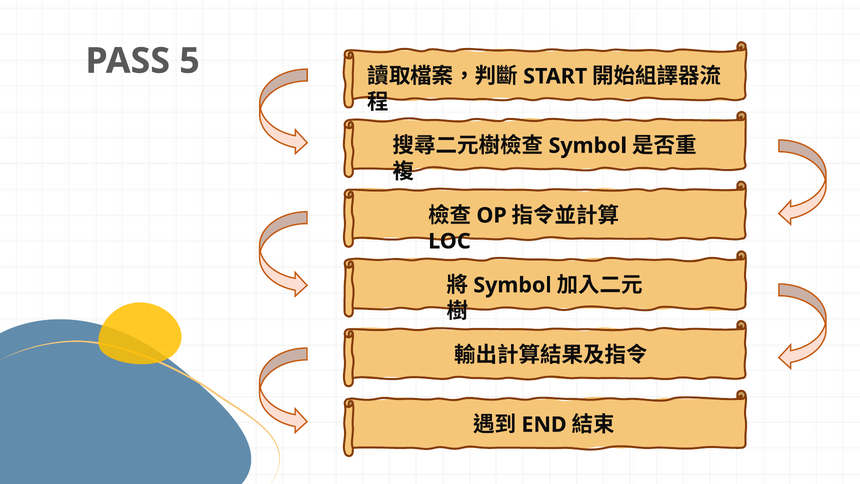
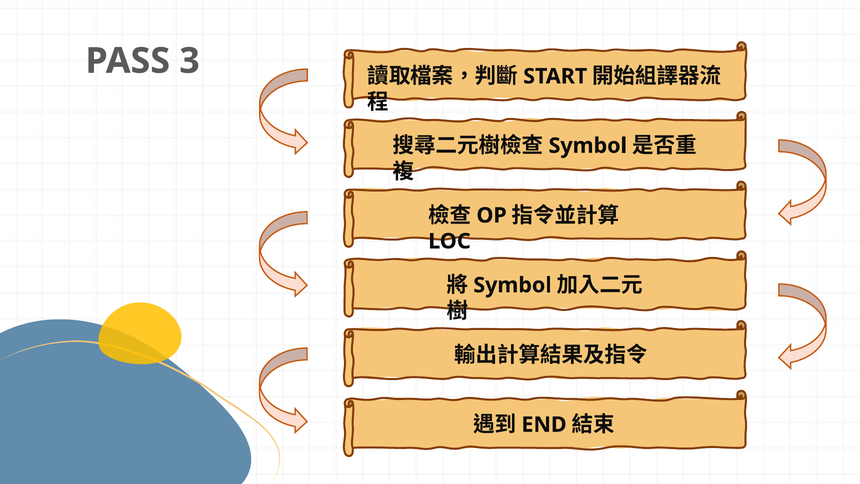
5: 5 -> 3 (190, 61)
